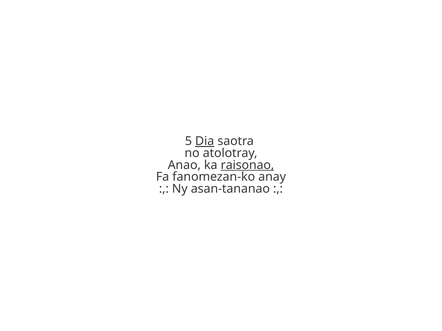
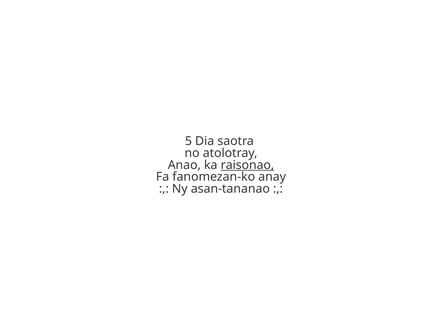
Dia underline: present -> none (205, 141)
